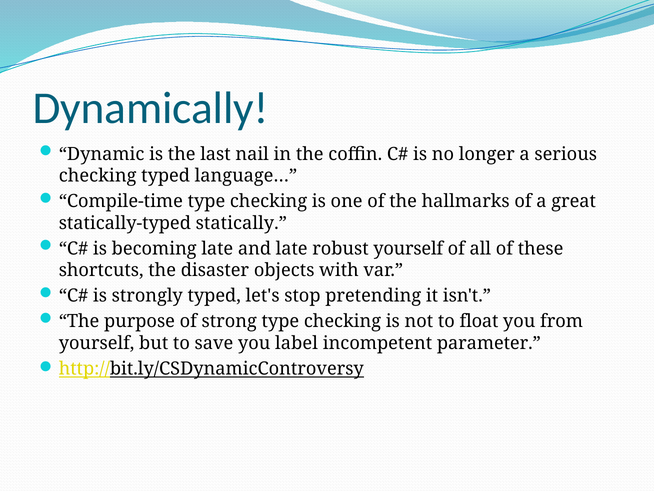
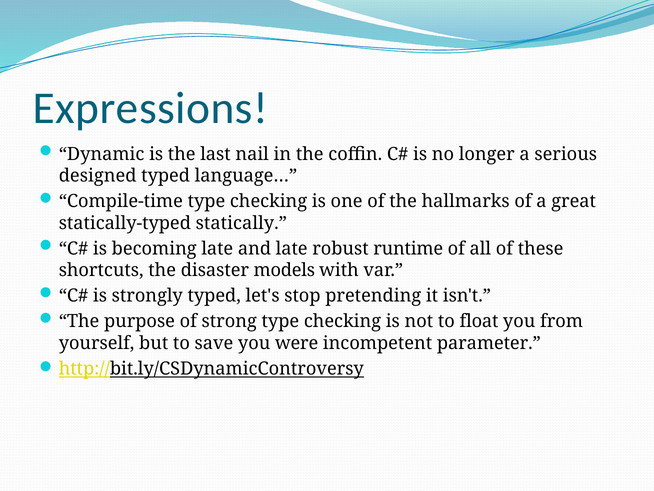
Dynamically: Dynamically -> Expressions (150, 108)
checking: checking -> designed (98, 176)
robust yourself: yourself -> runtime (408, 248)
objects: objects -> models (284, 270)
label: label -> were (297, 343)
